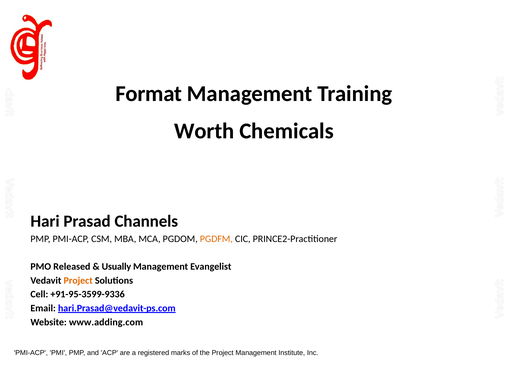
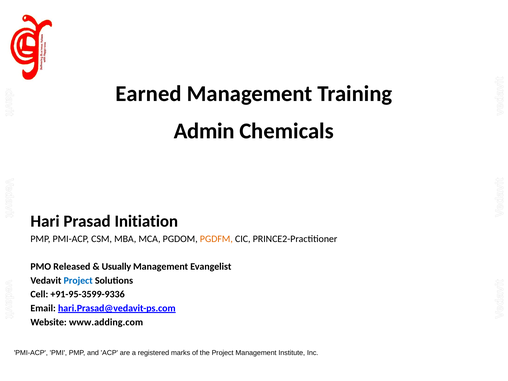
Format: Format -> Earned (149, 94)
Worth: Worth -> Admin (204, 131)
Channels: Channels -> Initiation (146, 221)
Project colour: orange -> blue (78, 280)
